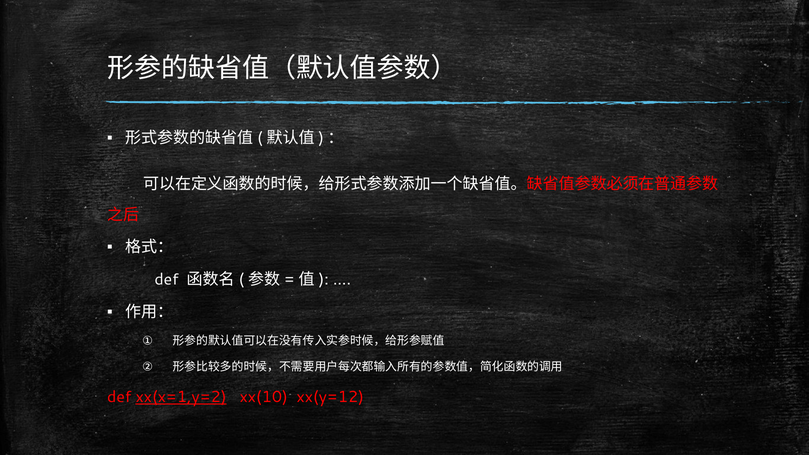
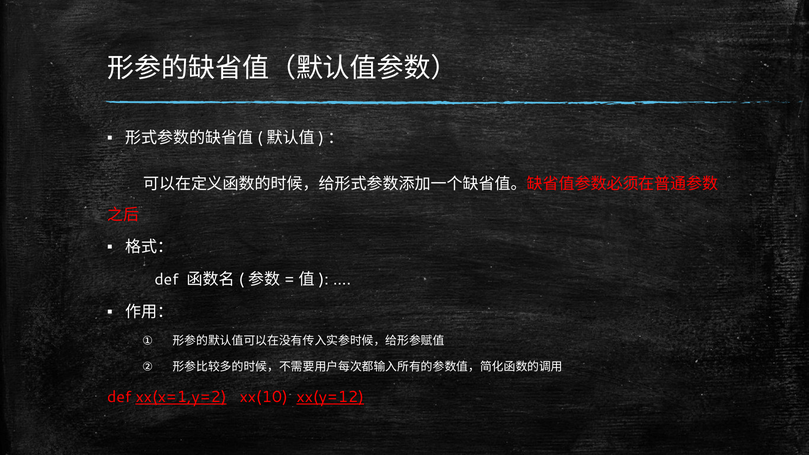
xx(y=12 underline: none -> present (330, 397)
